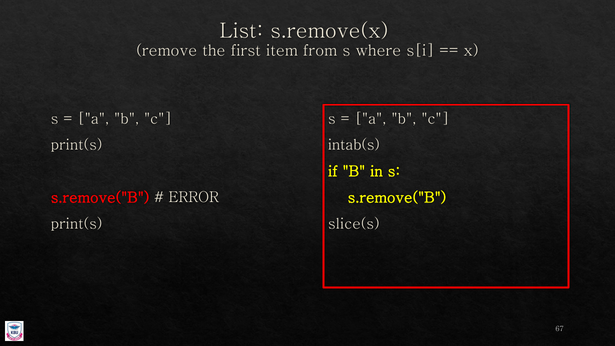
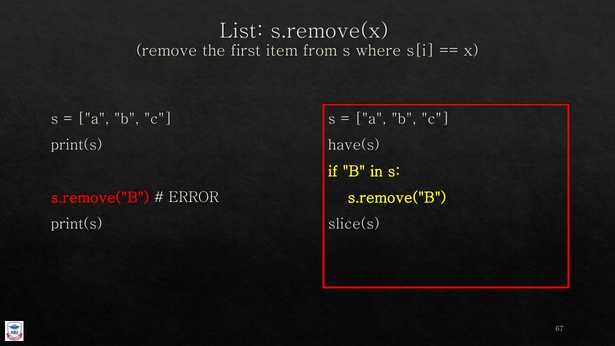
intab(s: intab(s -> have(s (354, 145)
